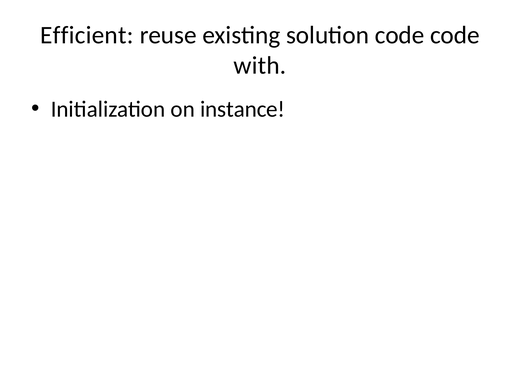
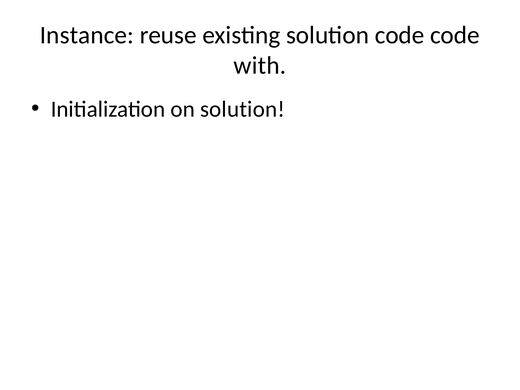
Efficient: Efficient -> Instance (87, 35)
on instance: instance -> solution (242, 109)
